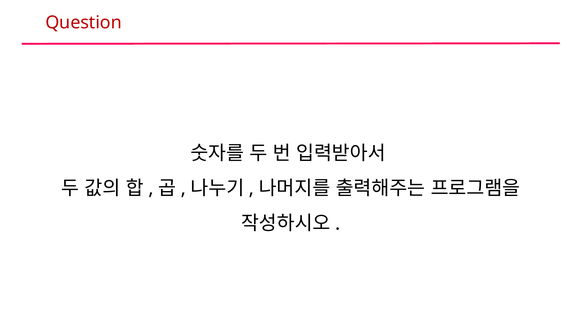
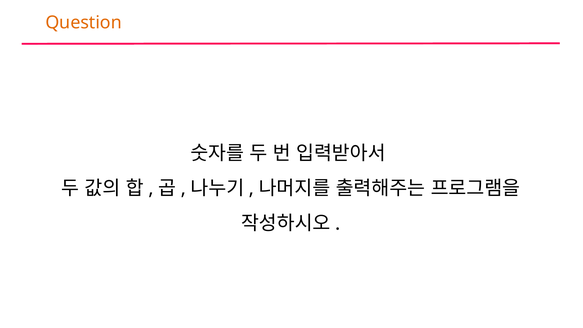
Question colour: red -> orange (84, 23)
